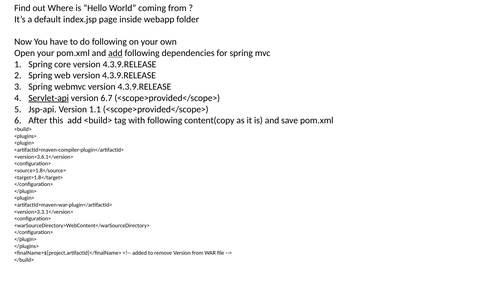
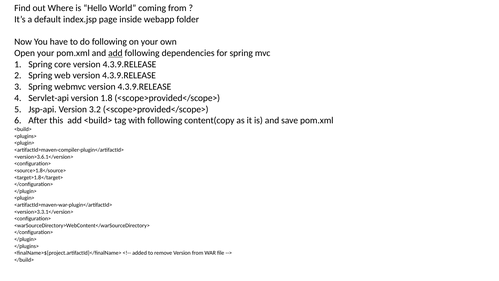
Servlet-api underline: present -> none (49, 98)
6.7: 6.7 -> 1.8 (106, 98)
1.1: 1.1 -> 3.2 (95, 109)
